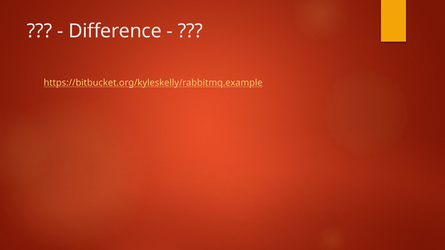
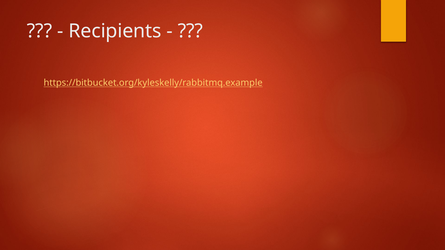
Difference: Difference -> Recipients (115, 31)
